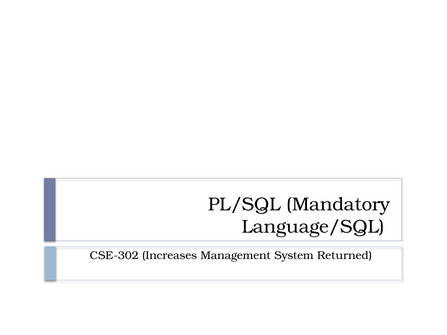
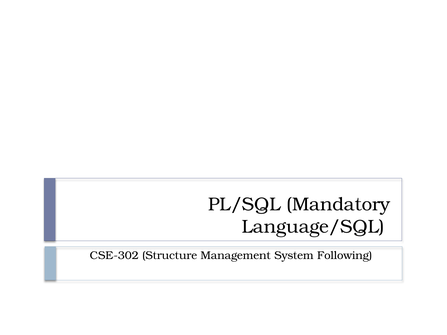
Increases: Increases -> Structure (170, 256)
Returned: Returned -> Following (345, 256)
